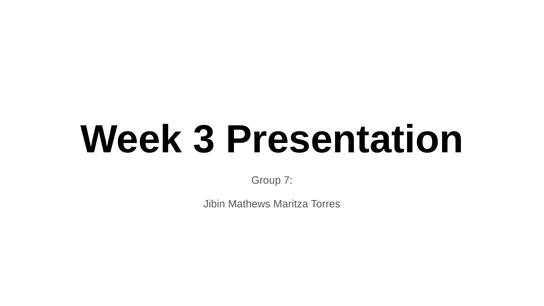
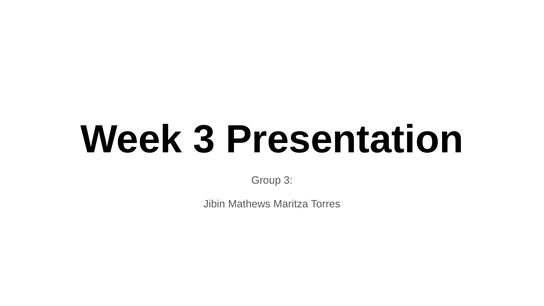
Group 7: 7 -> 3 (288, 180)
